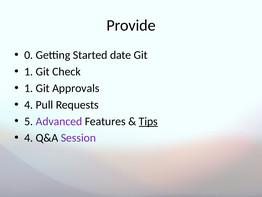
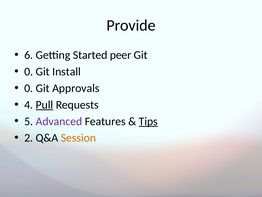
0: 0 -> 6 (29, 55)
date: date -> peer (121, 55)
1: 1 -> 0 (29, 71)
Check: Check -> Install (67, 71)
1: 1 -> 0 (29, 88)
Pull underline: none -> present (44, 105)
4: 4 -> 2 (29, 138)
Session colour: purple -> orange (78, 138)
